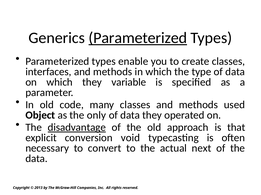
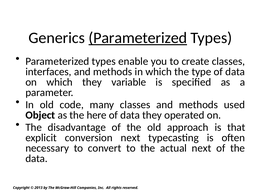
only: only -> here (97, 116)
disadvantage underline: present -> none (77, 128)
conversion void: void -> next (130, 138)
